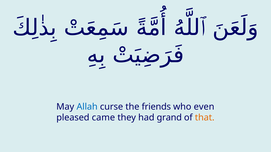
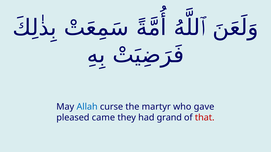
friends: friends -> martyr (156, 107)
even: even -> gave (204, 107)
that colour: orange -> red (205, 118)
